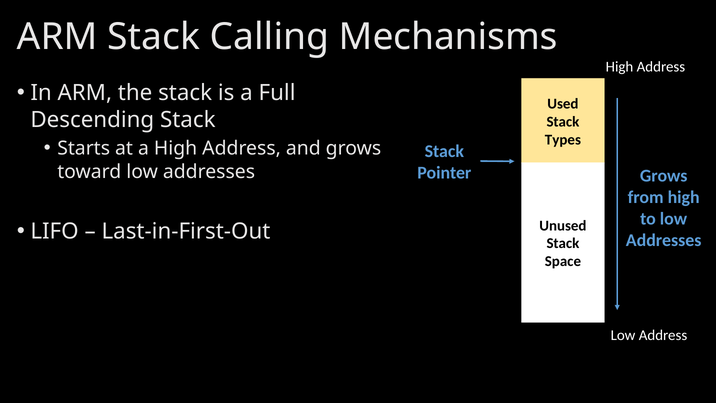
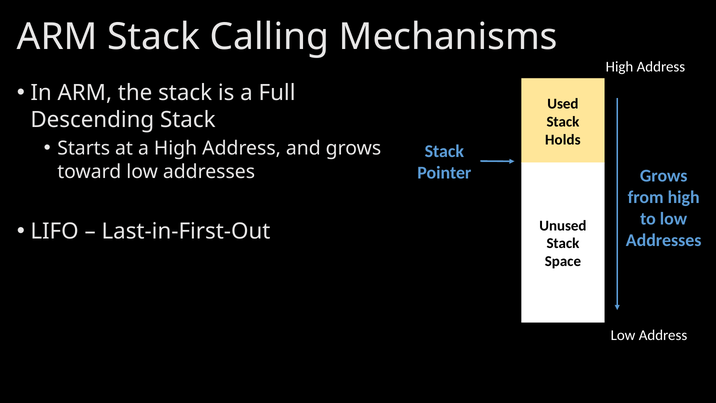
Types: Types -> Holds (563, 140)
